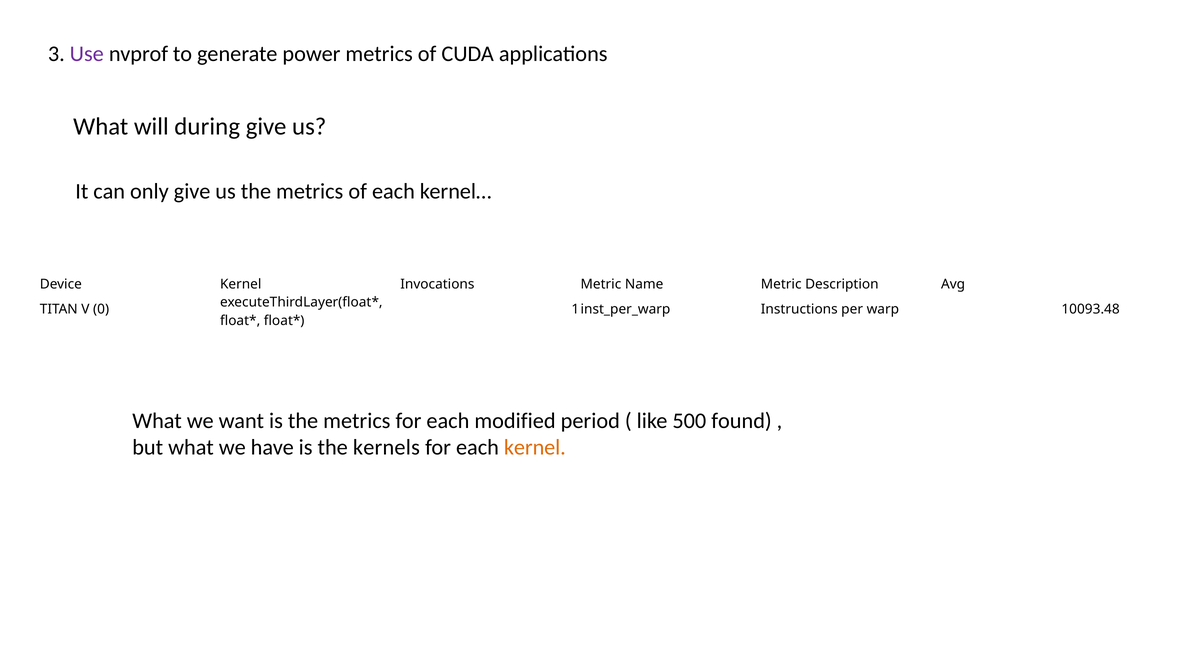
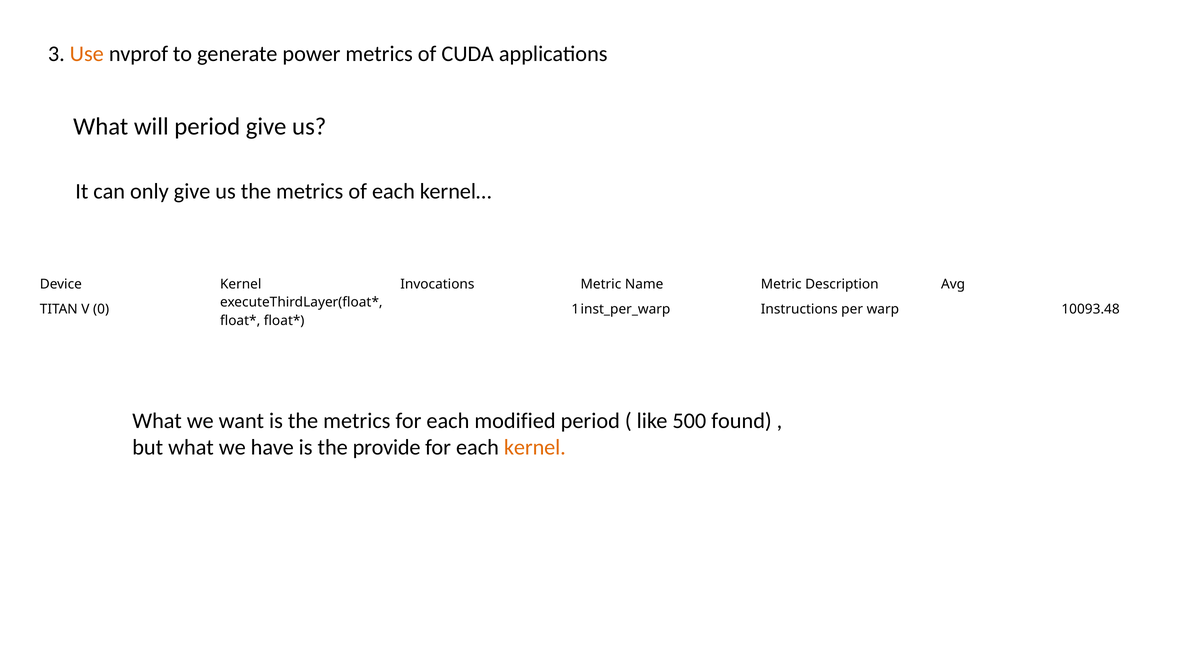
Use colour: purple -> orange (87, 54)
will during: during -> period (207, 127)
kernels: kernels -> provide (387, 448)
